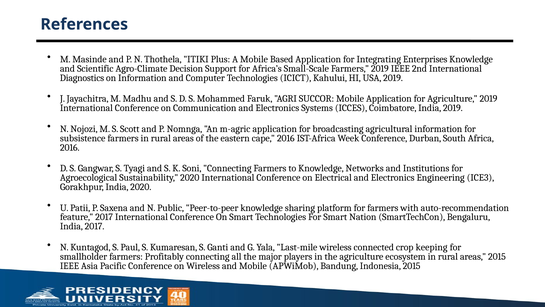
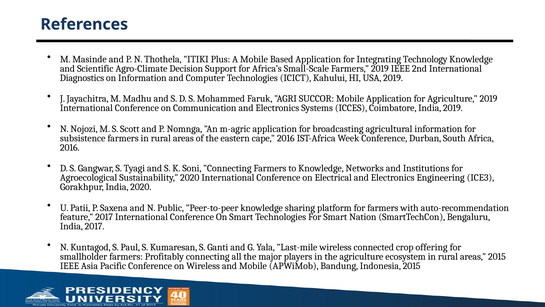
Enterprises: Enterprises -> Technology (425, 59)
keeping: keeping -> offering (432, 247)
